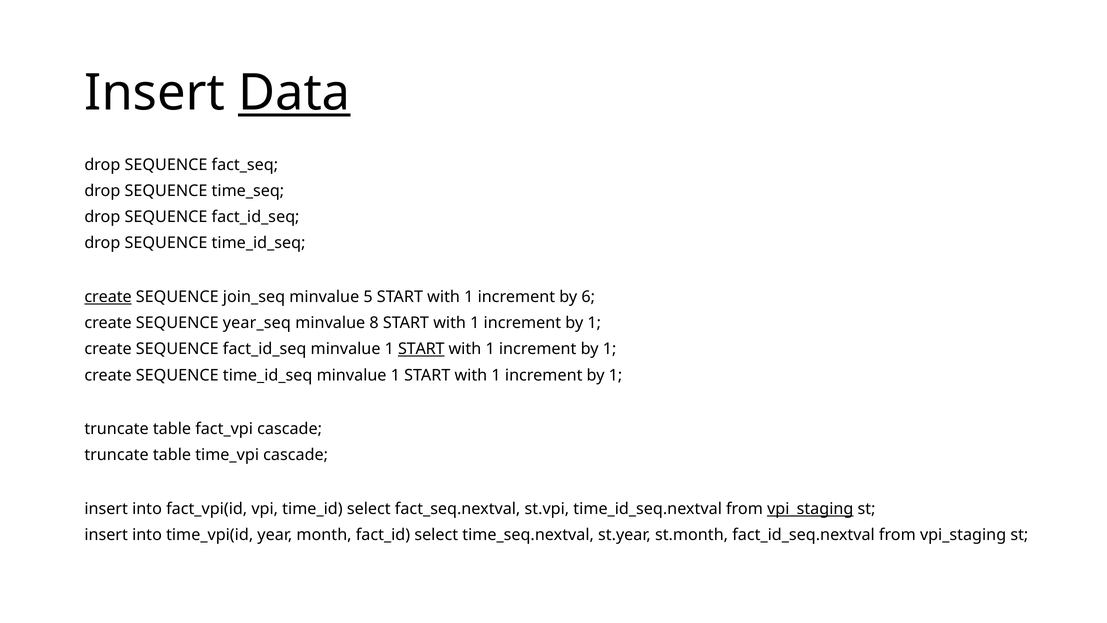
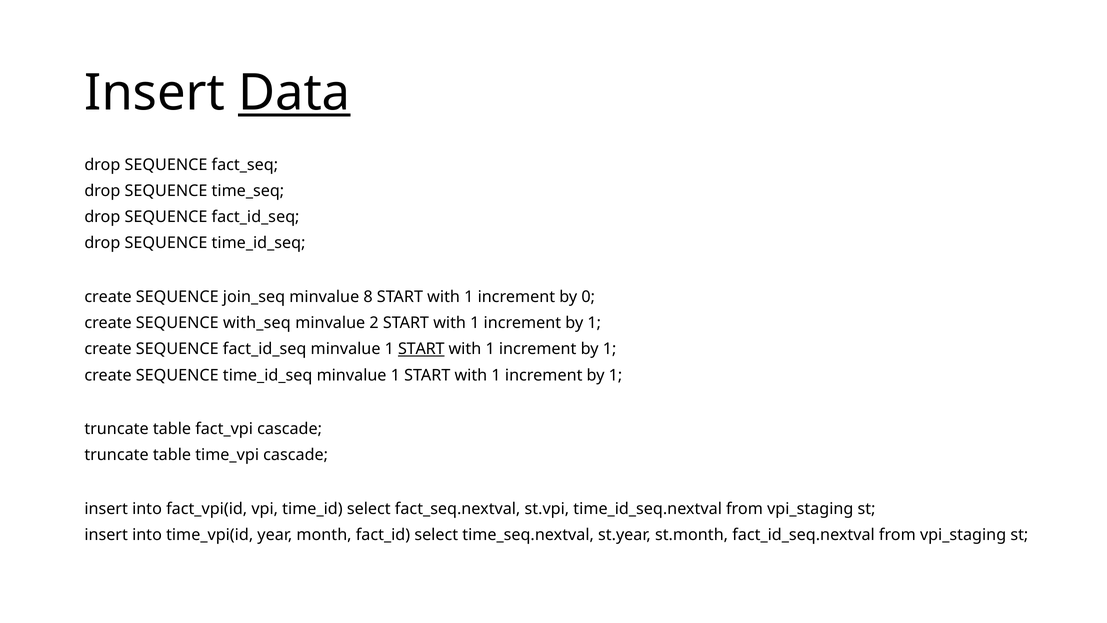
create underline: present -> none (108, 297)
5: 5 -> 8 (368, 297)
6: 6 -> 0 (588, 297)
year_seq: year_seq -> with_seq (257, 323)
8: 8 -> 2 (374, 323)
vpi_staging underline: present -> none (810, 509)
